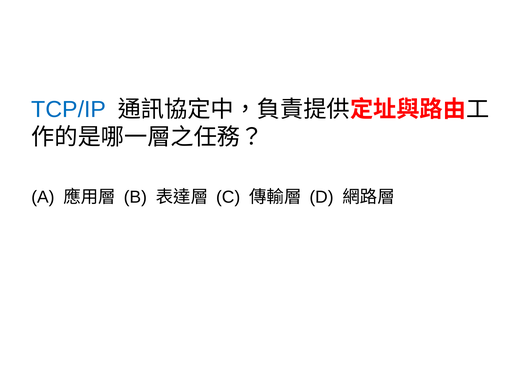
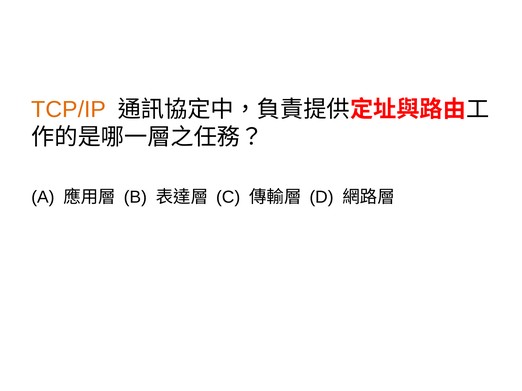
TCP/IP colour: blue -> orange (69, 110)
